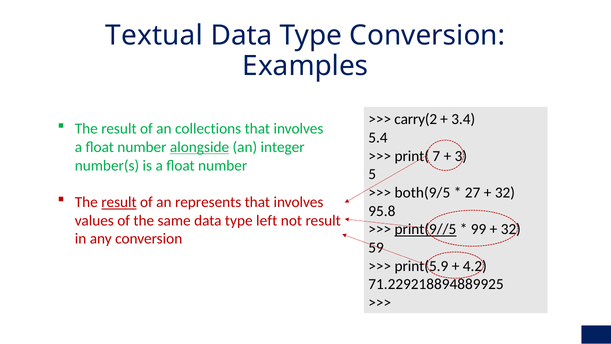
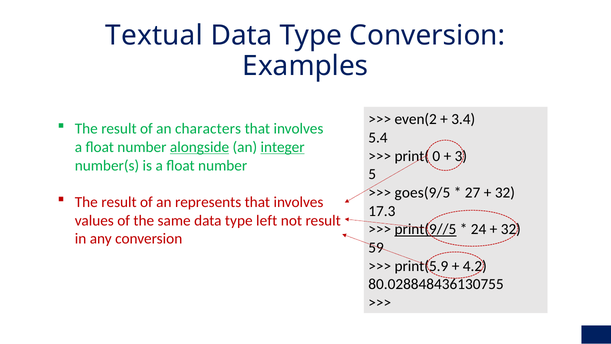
carry(2: carry(2 -> even(2 (416, 119)
collections: collections -> characters (208, 129)
integer underline: none -> present (283, 147)
7: 7 -> 0 (436, 156)
both(9/5: both(9/5 -> goes(9/5 (422, 192)
result underline: present -> none (119, 202)
95.8: 95.8 -> 17.3 (382, 211)
99: 99 -> 24 (478, 229)
71.229218894889925: 71.229218894889925 -> 80.028848436130755 (436, 284)
